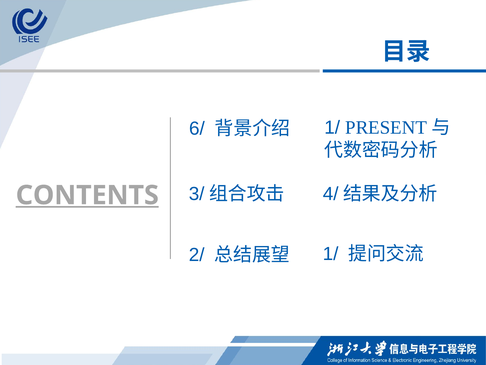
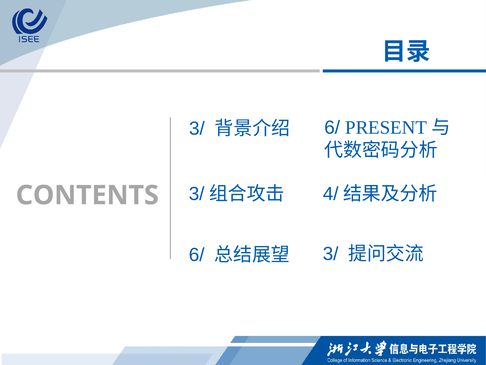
6/: 6/ -> 3/ (197, 128)
1/: 1/ -> 6/ (332, 127)
CONTENTS underline: present -> none (87, 195)
2/: 2/ -> 6/ (197, 255)
1/: 1/ -> 3/ (331, 254)
